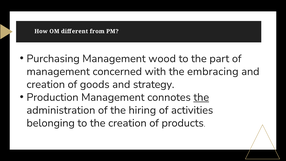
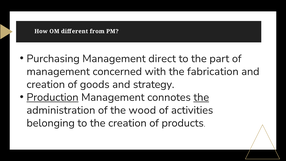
wood: wood -> direct (162, 59)
embracing: embracing -> fabrication (213, 71)
Production underline: none -> present (52, 97)
hiring: hiring -> wood (142, 110)
